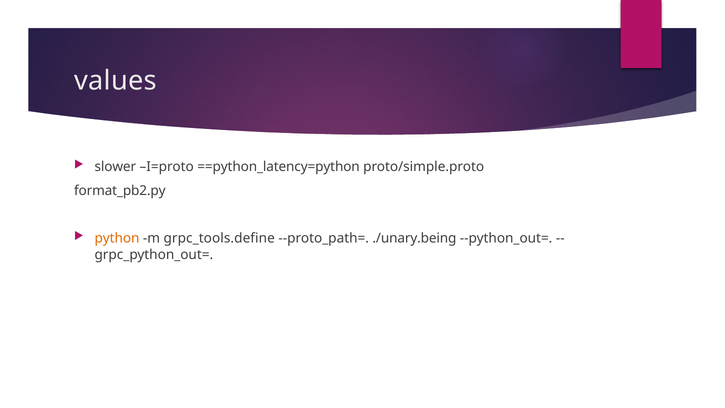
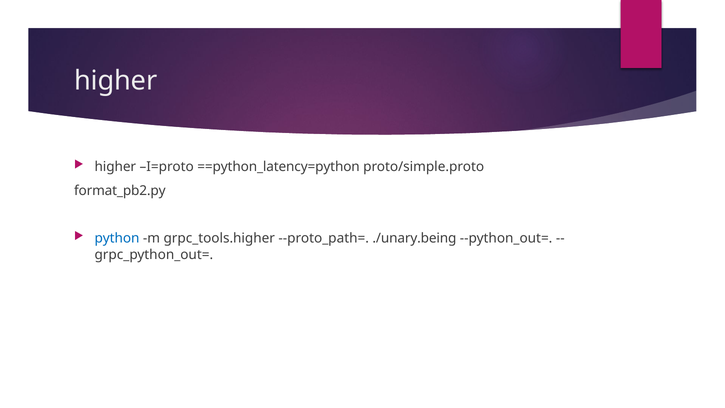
values: values -> higher (116, 81)
slower: slower -> higher (115, 167)
python colour: orange -> blue (117, 238)
grpc_tools.define: grpc_tools.define -> grpc_tools.higher (219, 238)
